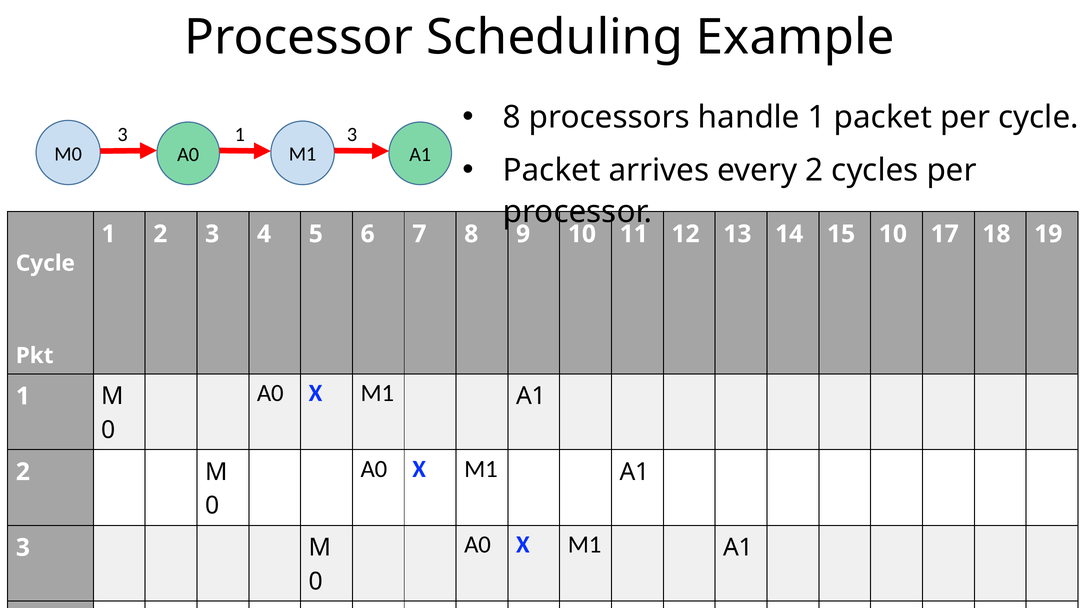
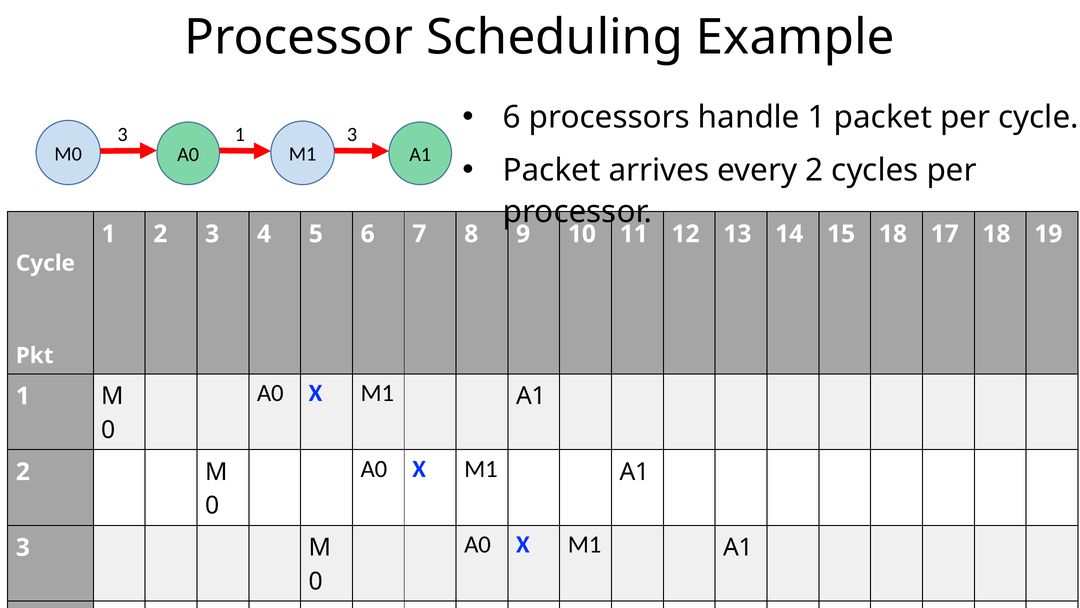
8: 8 -> 6 (512, 117)
15 10: 10 -> 18 (893, 234)
